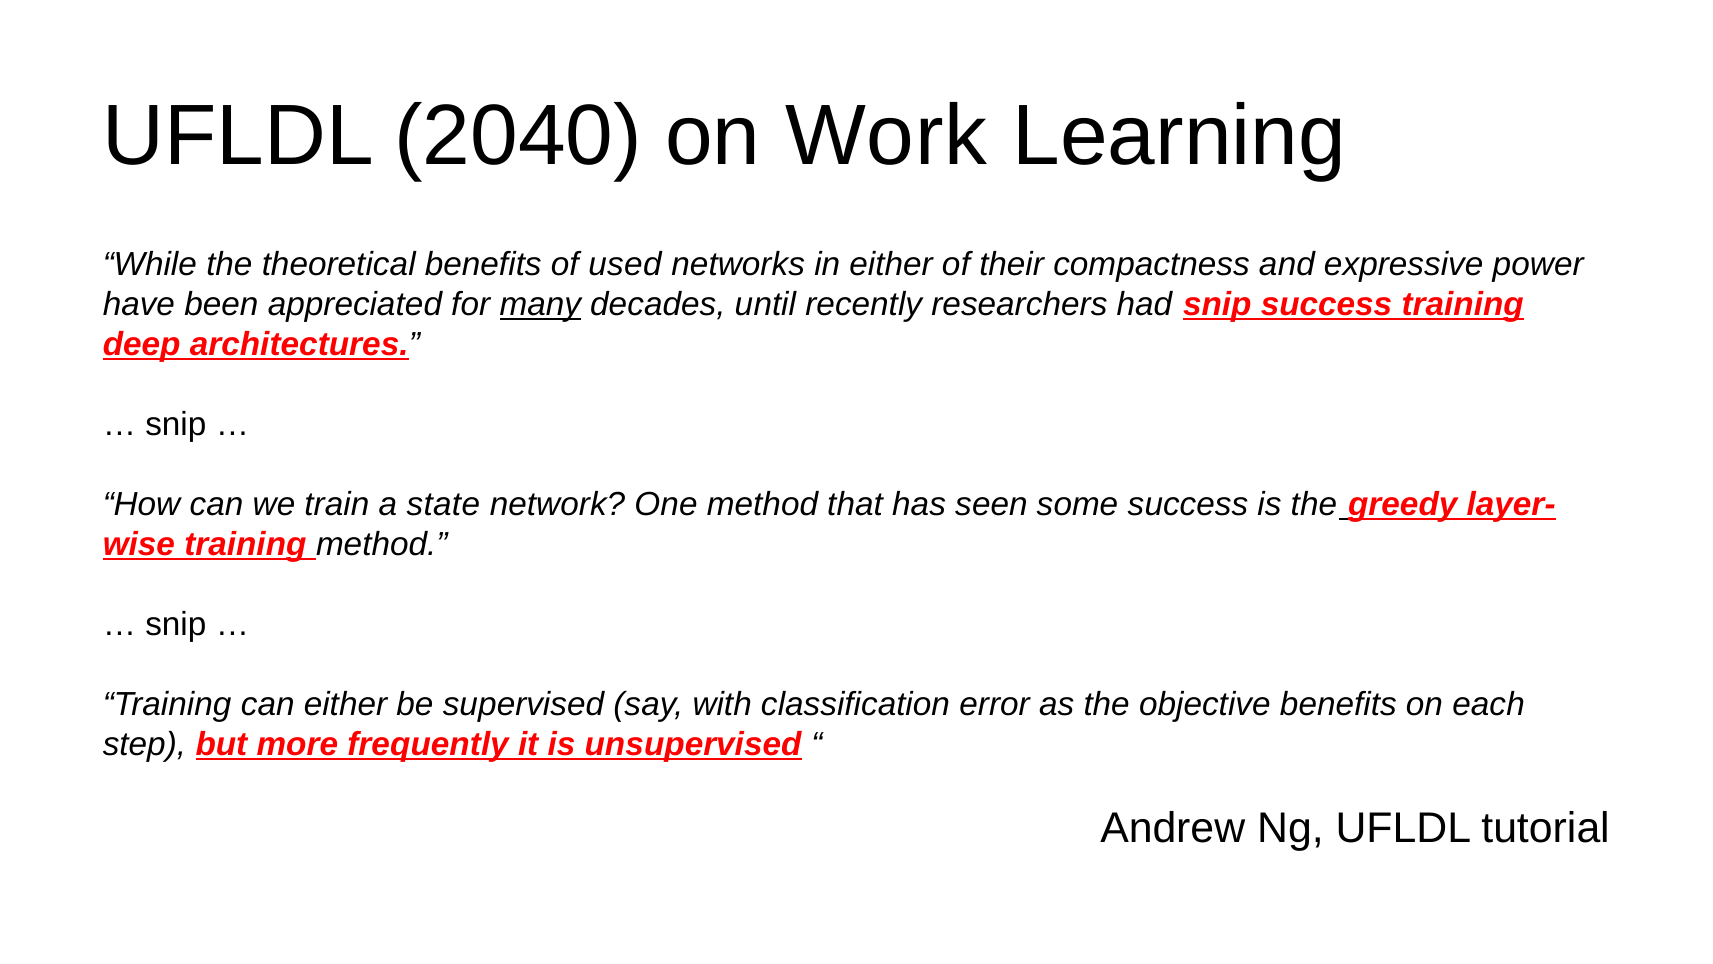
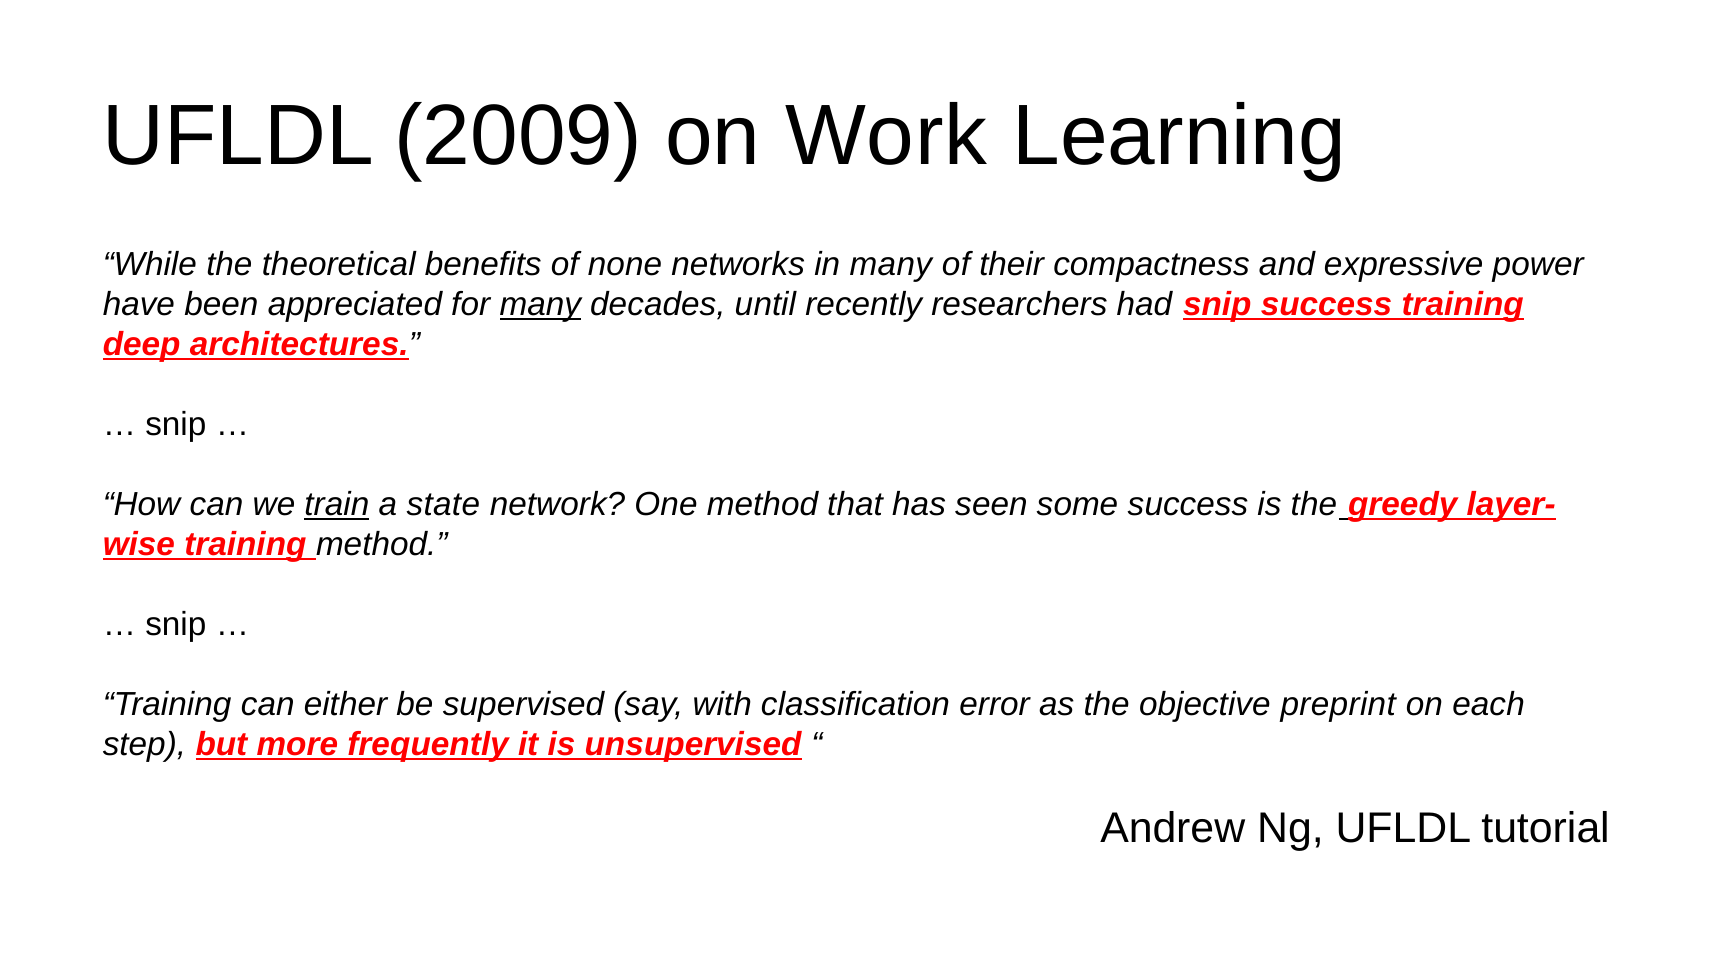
2040: 2040 -> 2009 (518, 137)
used: used -> none (625, 264)
in either: either -> many (891, 264)
train underline: none -> present (337, 504)
objective benefits: benefits -> preprint (1338, 704)
